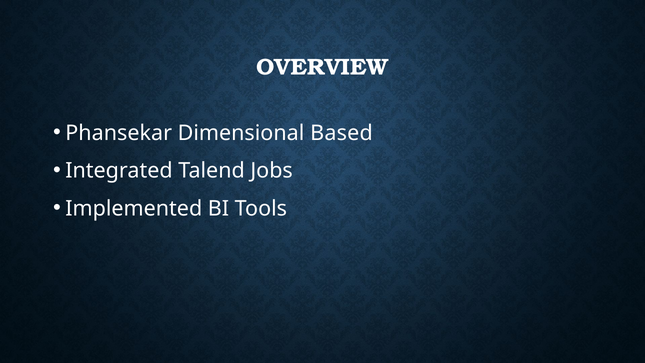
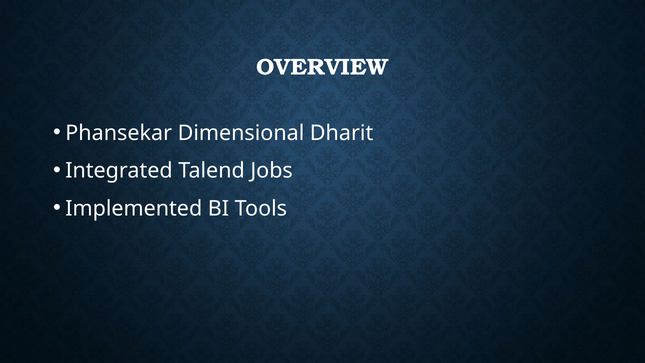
Based: Based -> Dharit (342, 133)
